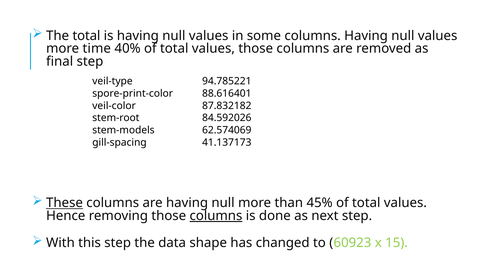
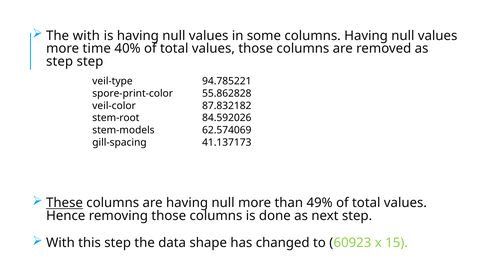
The total: total -> with (86, 36)
final: final -> step (60, 61)
88.616401: 88.616401 -> 55.862828 (227, 93)
45%: 45% -> 49% (320, 203)
columns underline: present -> none (216, 215)
